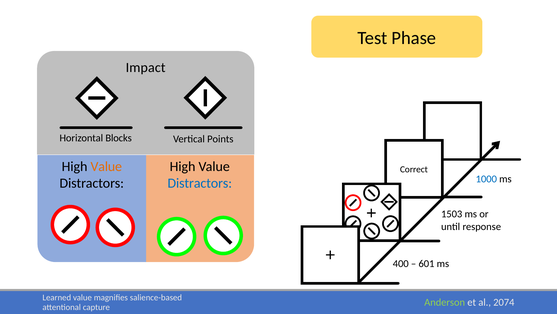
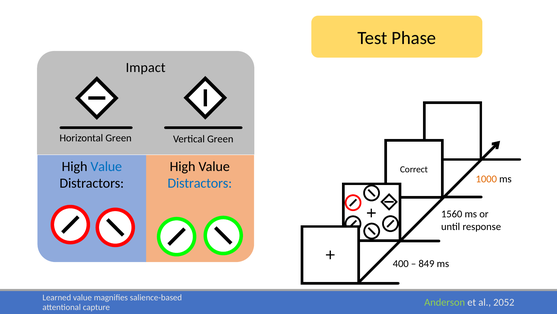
Horizontal Blocks: Blocks -> Green (119, 138)
Vertical Points: Points -> Green (220, 139)
Value colour: orange -> blue (106, 166)
1000 colour: blue -> orange (486, 179)
1503: 1503 -> 1560 (452, 214)
601: 601 -> 849 (426, 263)
2074: 2074 -> 2052 (504, 302)
